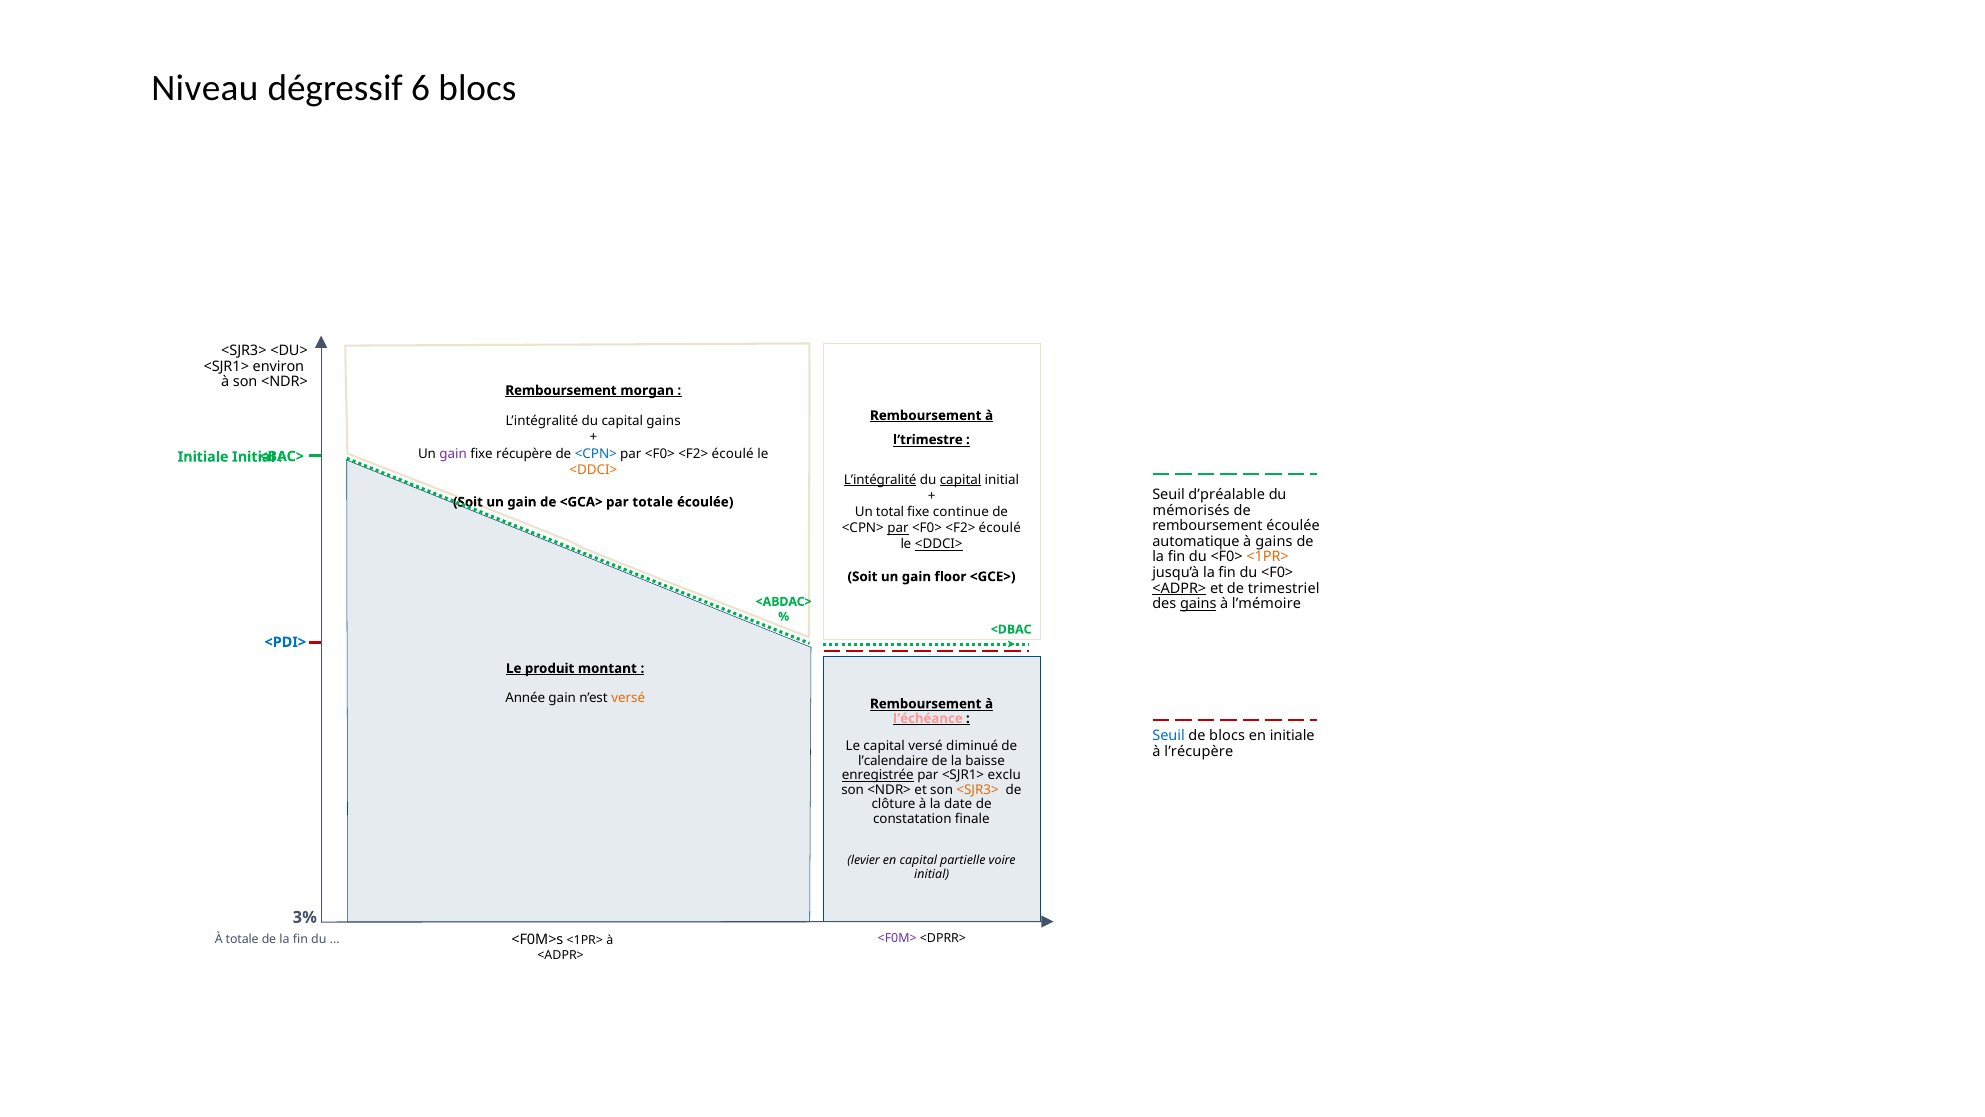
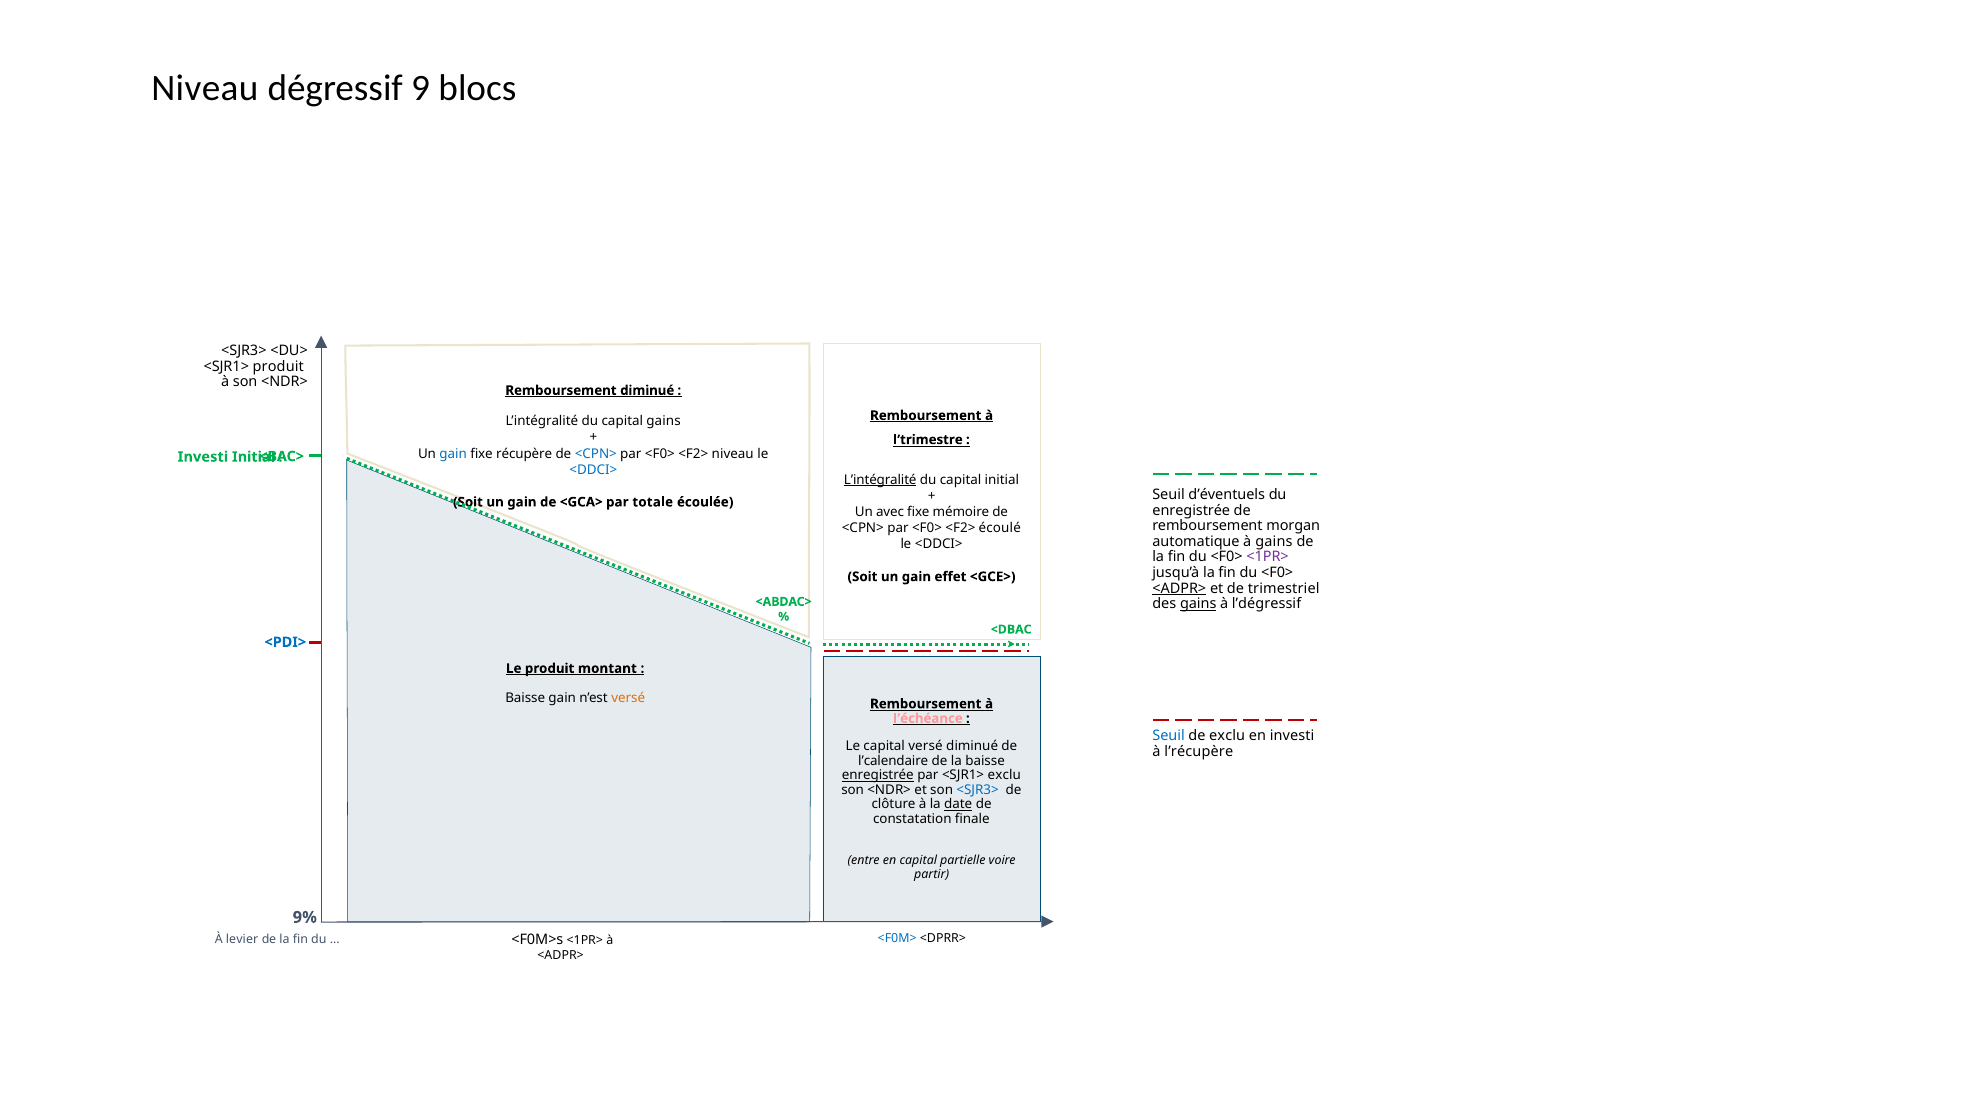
6: 6 -> 9 (421, 88)
<SJR1> environ: environ -> produit (278, 366)
Remboursement morgan: morgan -> diminué (647, 390)
gain colour: purple -> blue (453, 454)
écoulé: écoulé -> niveau (733, 454)
Initiale: Initiale -> Investi (203, 457)
<DDCI> colour: orange -> blue (593, 470)
capital underline: present -> none (961, 480)
d’préalable: d’préalable -> d’éventuels (1227, 494)
mémorisés: mémorisés -> enregistrée (1191, 510)
total: total -> avec (890, 512)
continue: continue -> mémoire (961, 512)
remboursement écoulée: écoulée -> morgan (1293, 526)
par underline: present -> none (898, 528)
<DDCI> underline: present -> none (939, 544)
<1PR> colour: orange -> purple (1268, 557)
floor: floor -> effet (950, 576)
l’mémoire: l’mémoire -> l’dégressif (1267, 604)
Année: Année -> Baisse (525, 698)
de blocs: blocs -> exclu (1227, 736)
en initiale: initiale -> investi (1292, 736)
<SJR3> colour: orange -> blue (978, 790)
date underline: none -> present (958, 804)
levier: levier -> entre (864, 861)
initial: initial -> partir (932, 874)
3%: 3% -> 9% (305, 917)
<F0M> colour: purple -> blue (897, 938)
À totale: totale -> levier (242, 939)
